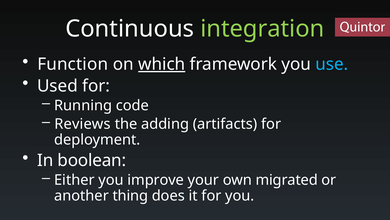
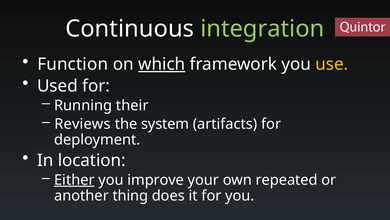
use colour: light blue -> yellow (332, 64)
code: code -> their (132, 105)
adding: adding -> system (165, 124)
boolean: boolean -> location (92, 160)
Either underline: none -> present (74, 179)
migrated: migrated -> repeated (287, 179)
